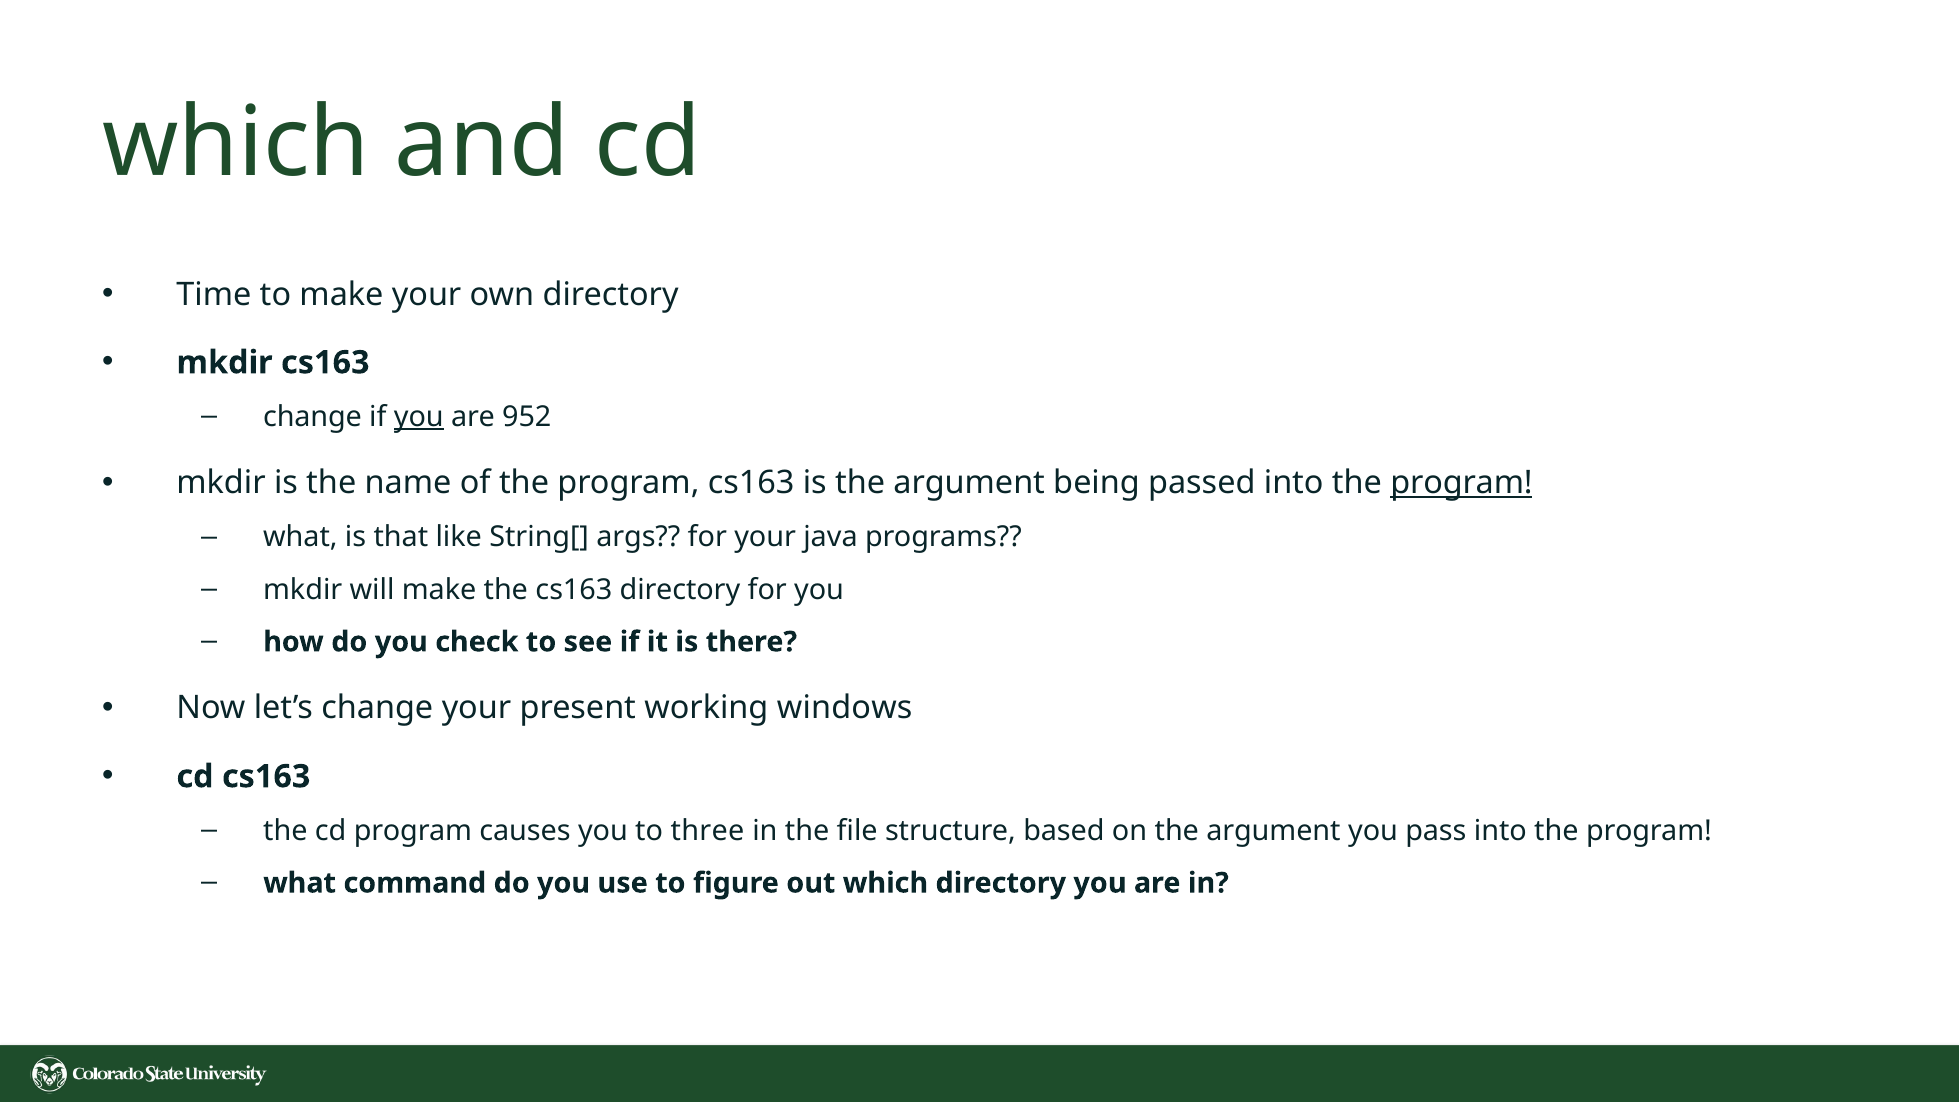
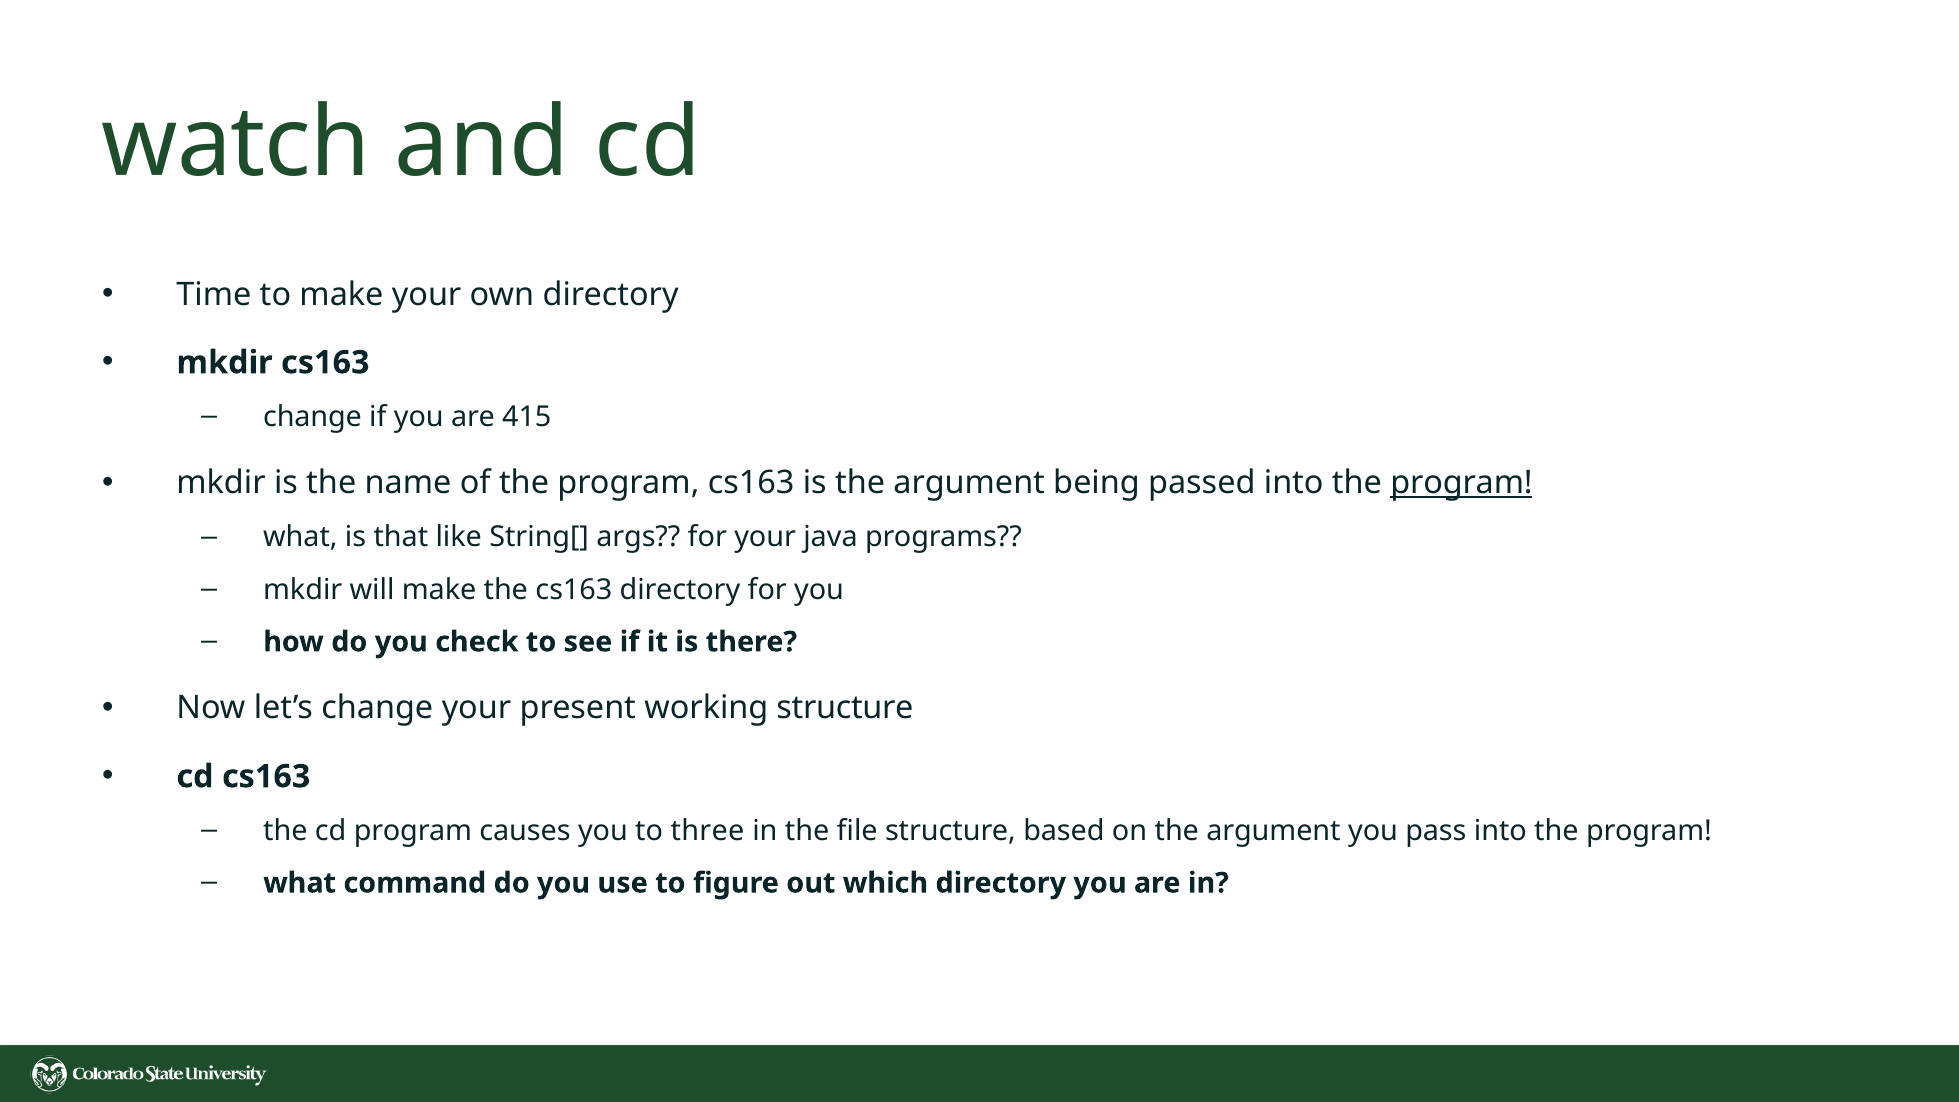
which: which -> watch (236, 143)
you underline: present -> none (419, 417)
952: 952 -> 415 (527, 417)
working windows: windows -> structure (845, 708)
